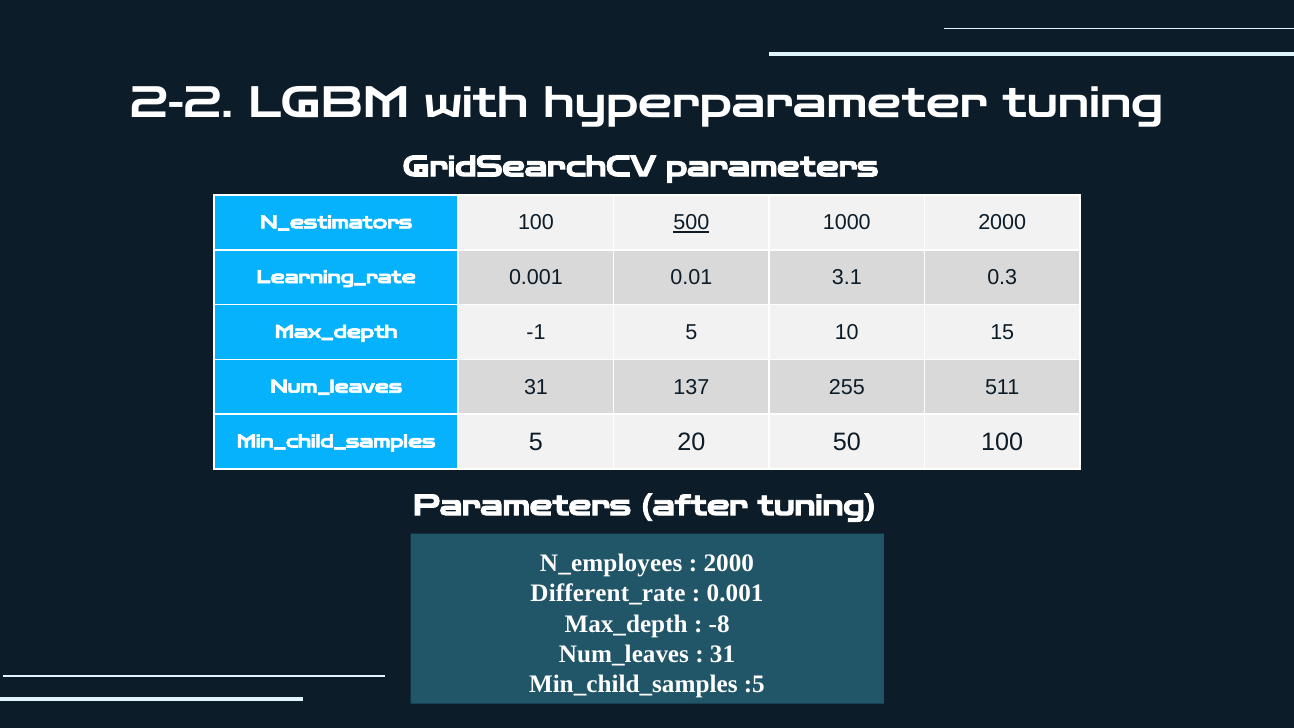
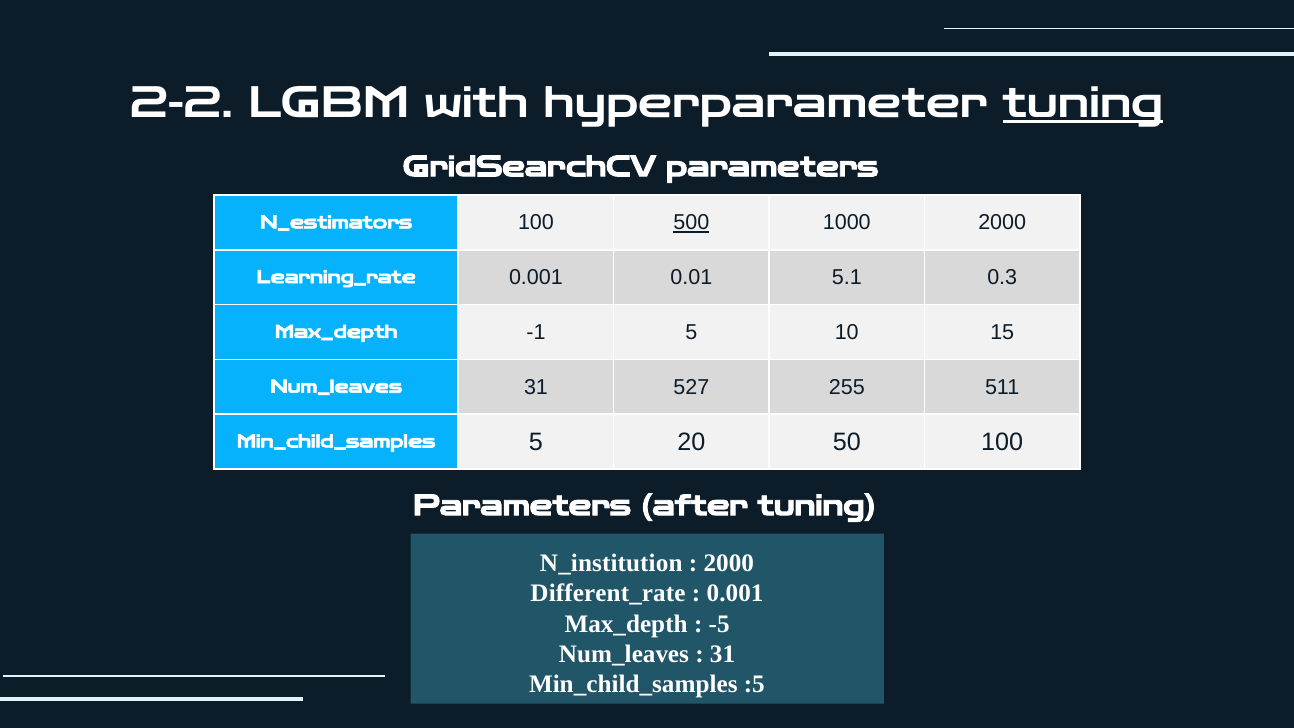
tuning underline: none -> present (1083, 103)
3.1: 3.1 -> 5.1 (847, 278)
137: 137 -> 527 (691, 387)
N_employees: N_employees -> N_institution (611, 563)
-8: -8 -> -5 (719, 624)
